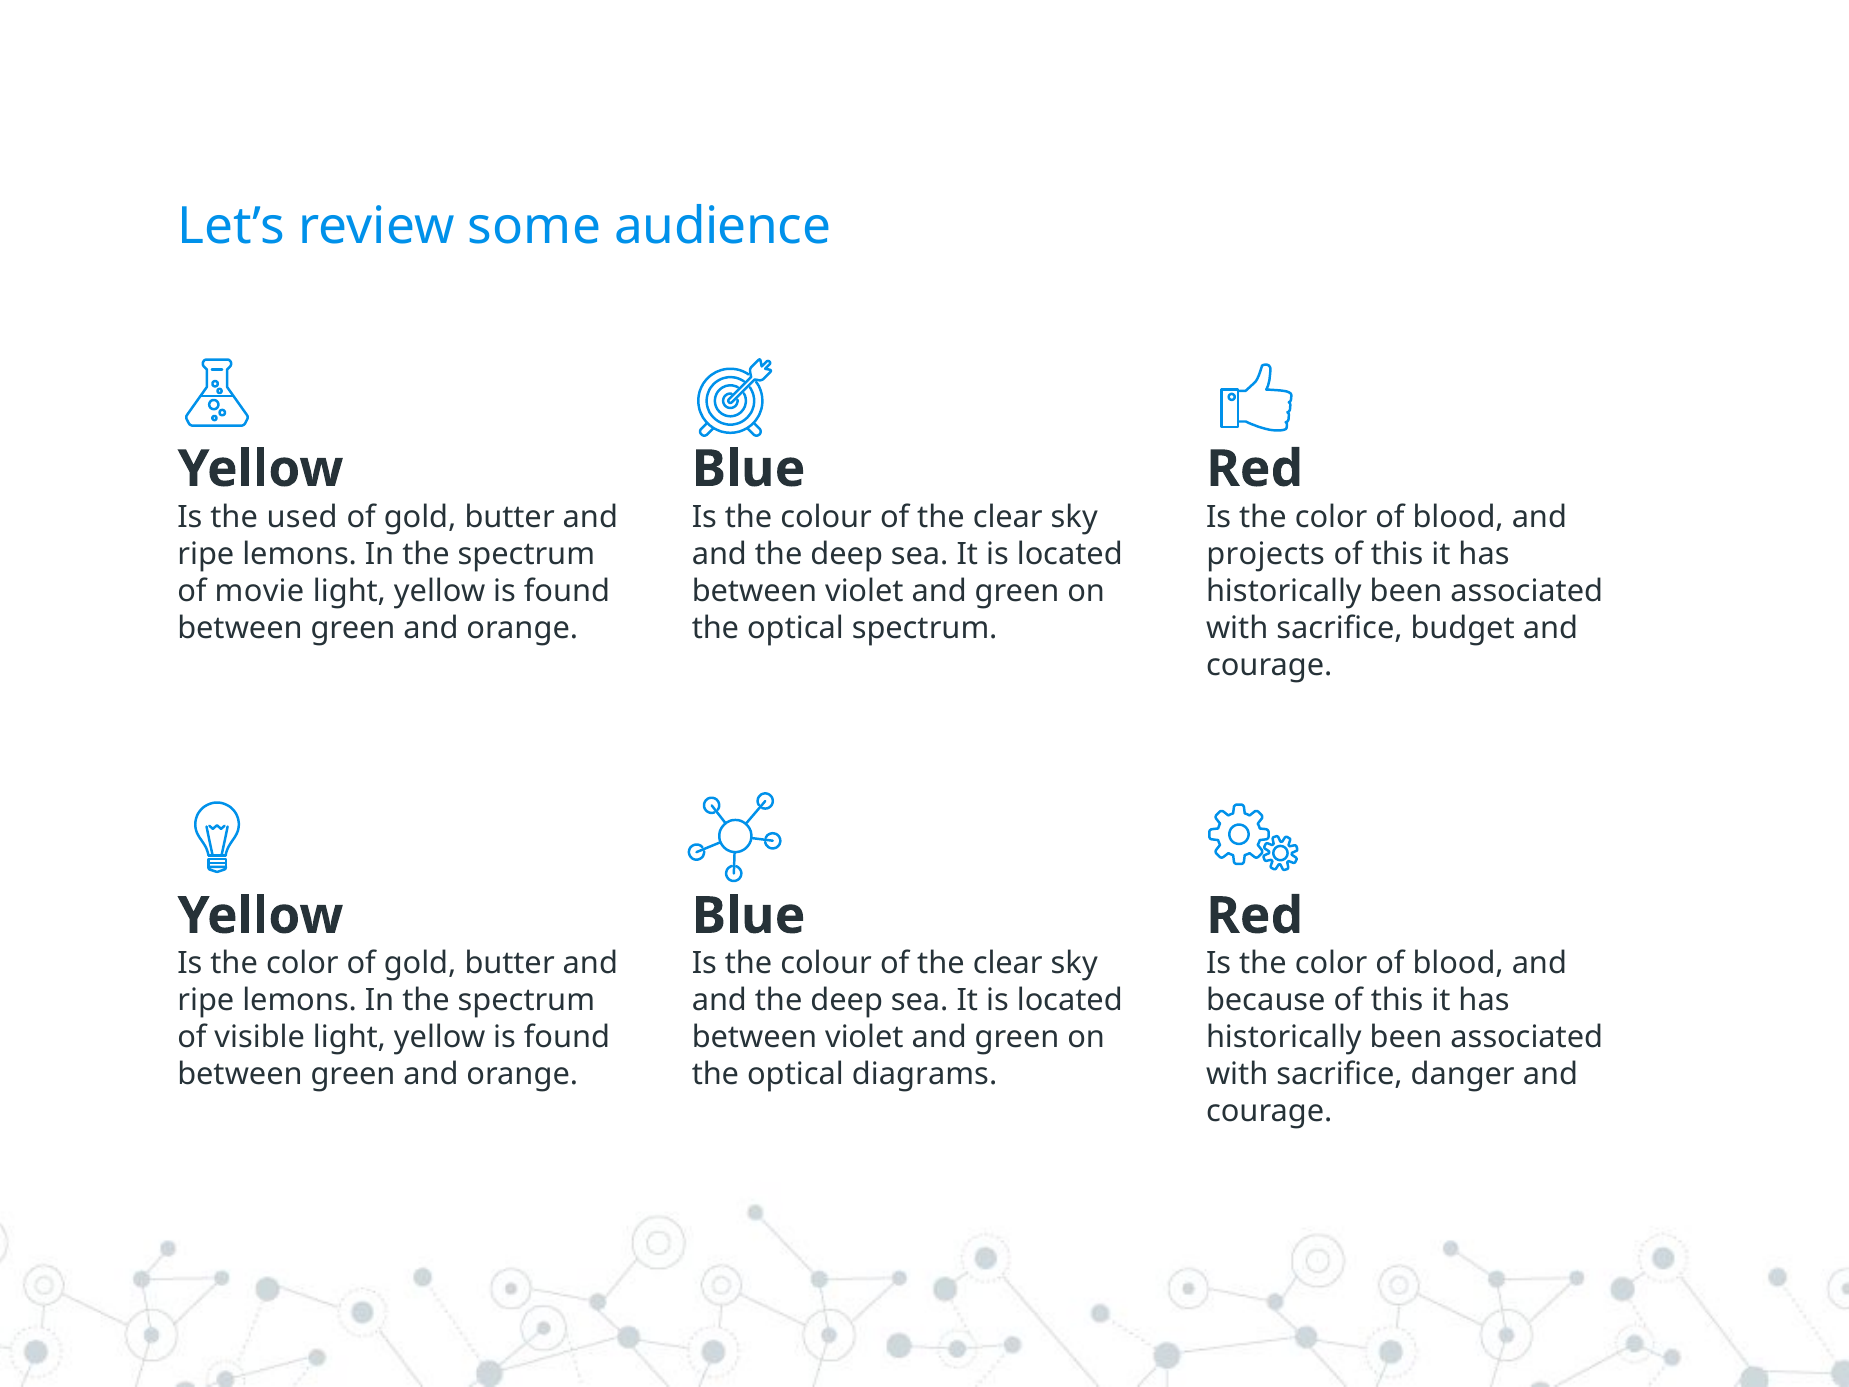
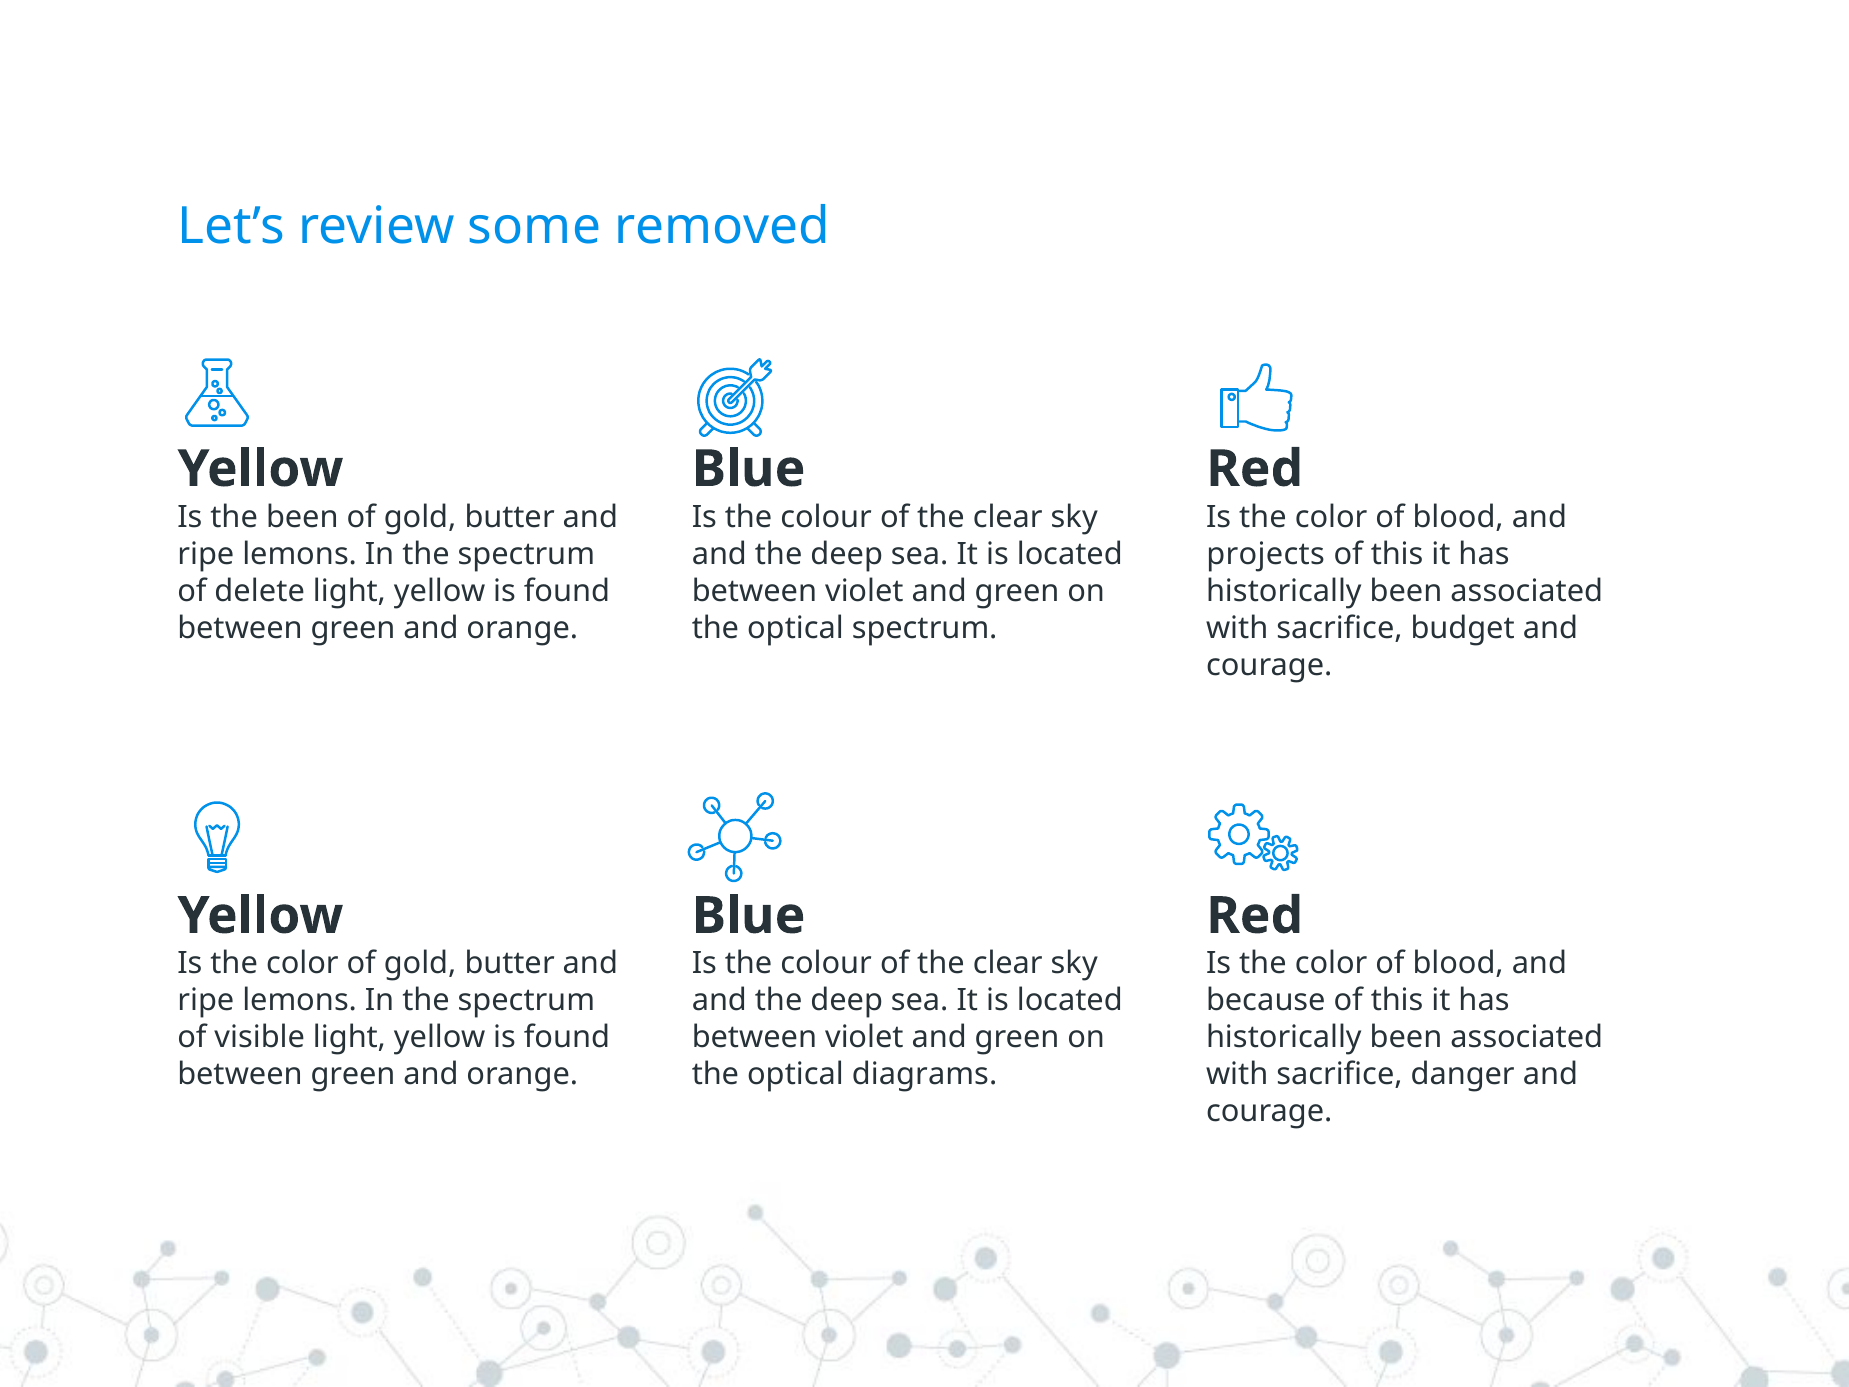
audience: audience -> removed (722, 227)
the used: used -> been (302, 517)
movie: movie -> delete (260, 591)
